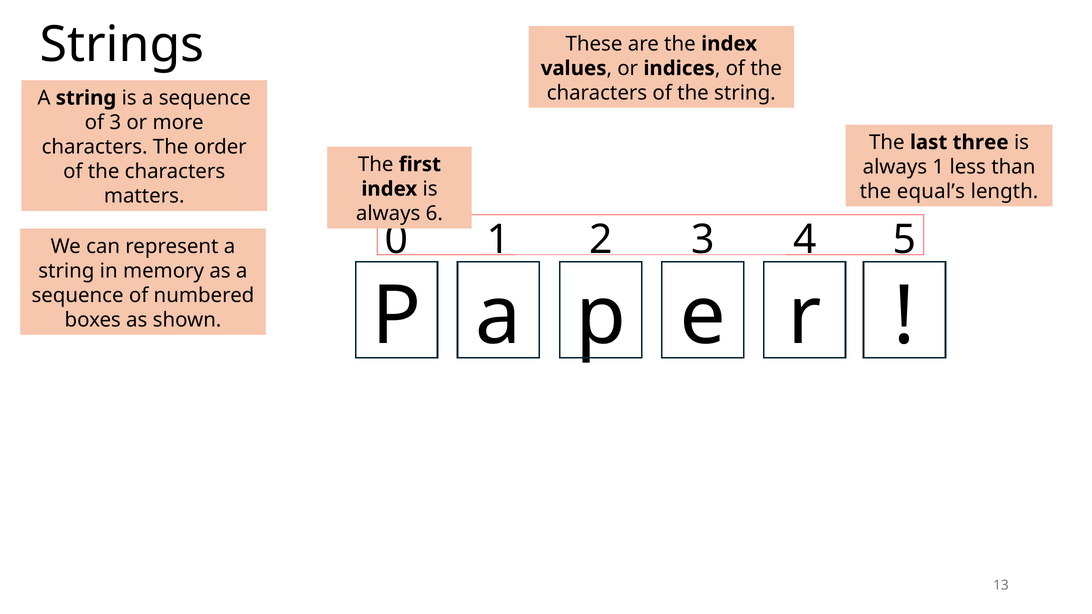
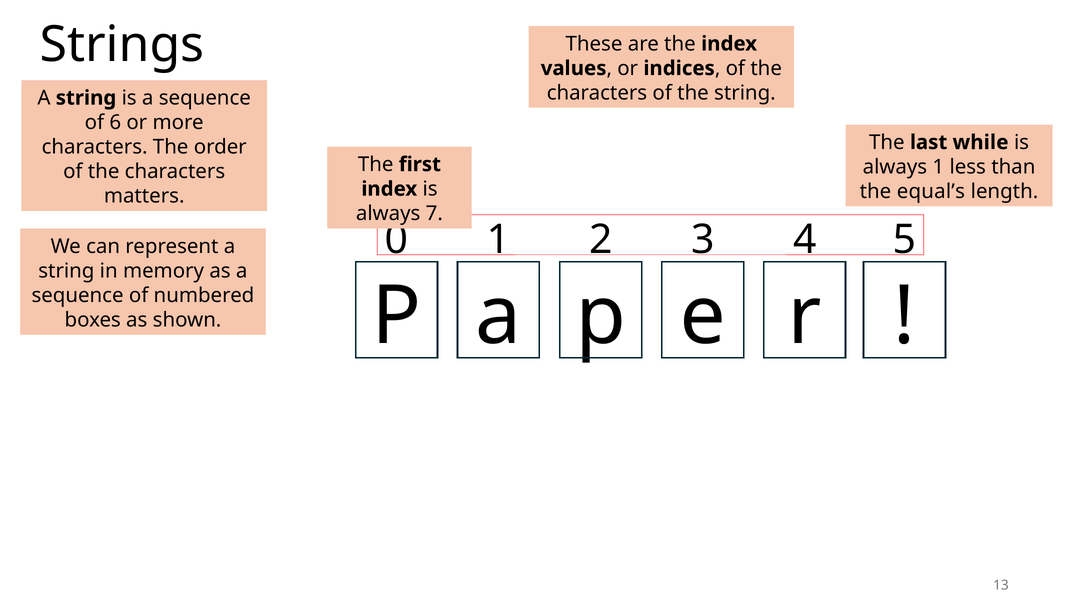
of 3: 3 -> 6 (115, 123)
three: three -> while (981, 142)
6: 6 -> 7 (434, 214)
